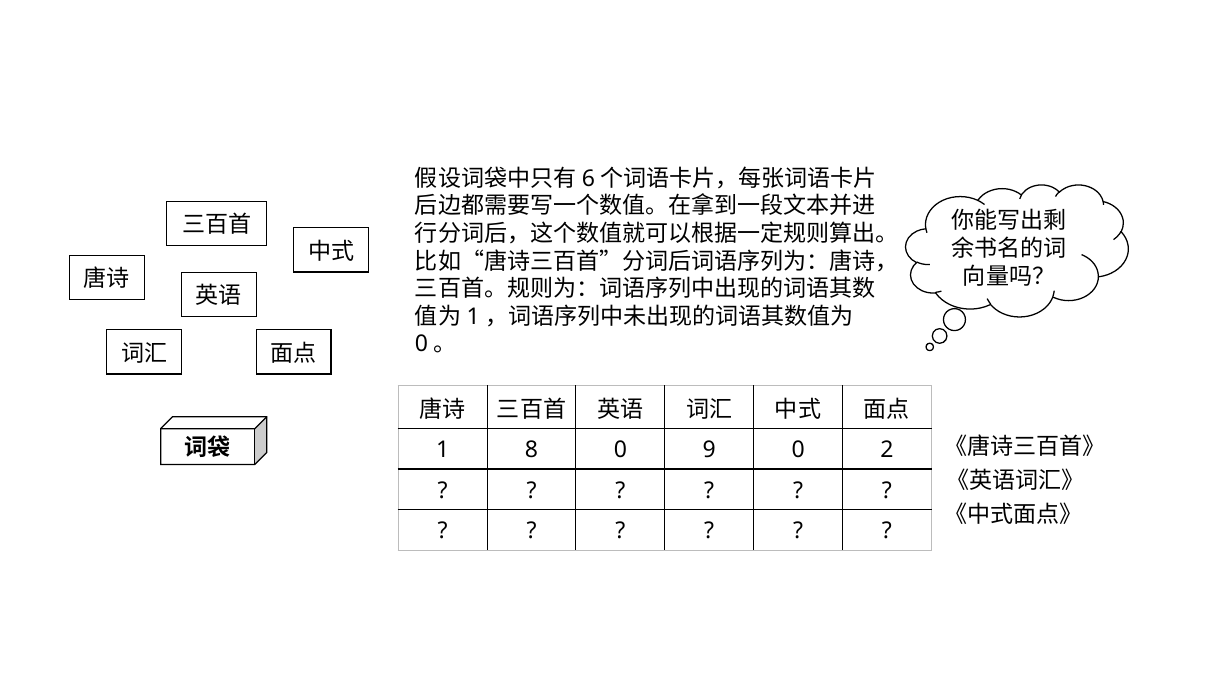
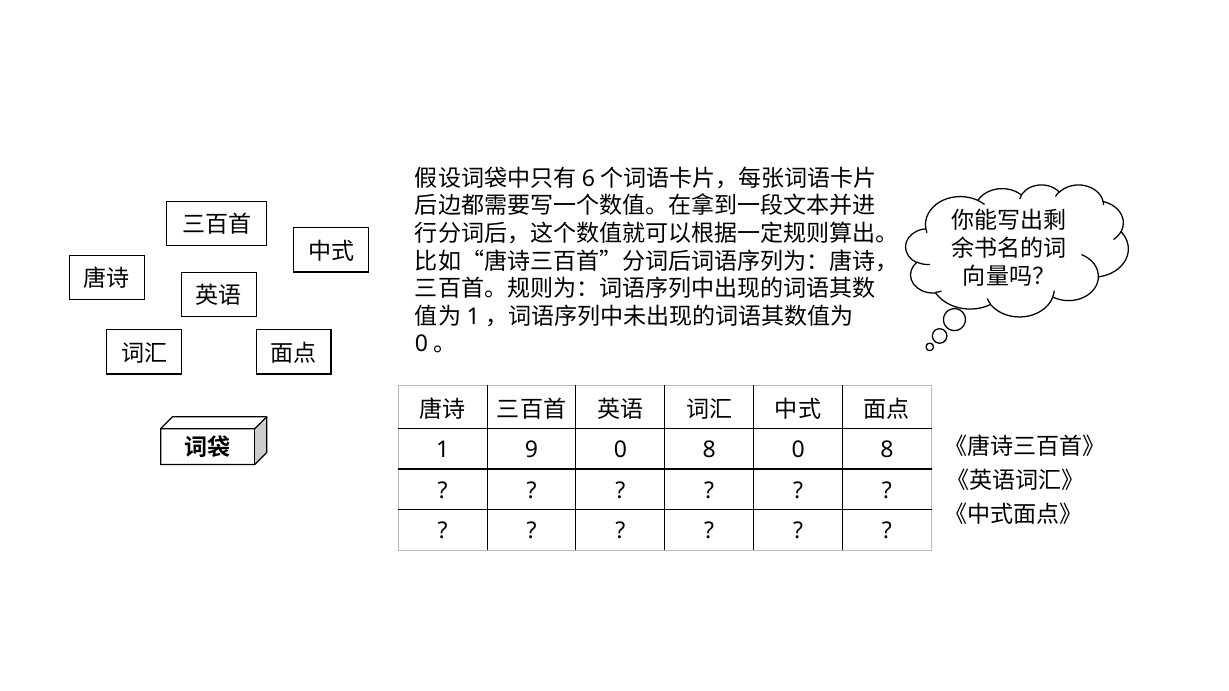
8: 8 -> 9 (532, 450)
9: 9 -> 8 (709, 450)
2: 2 -> 8 (887, 450)
